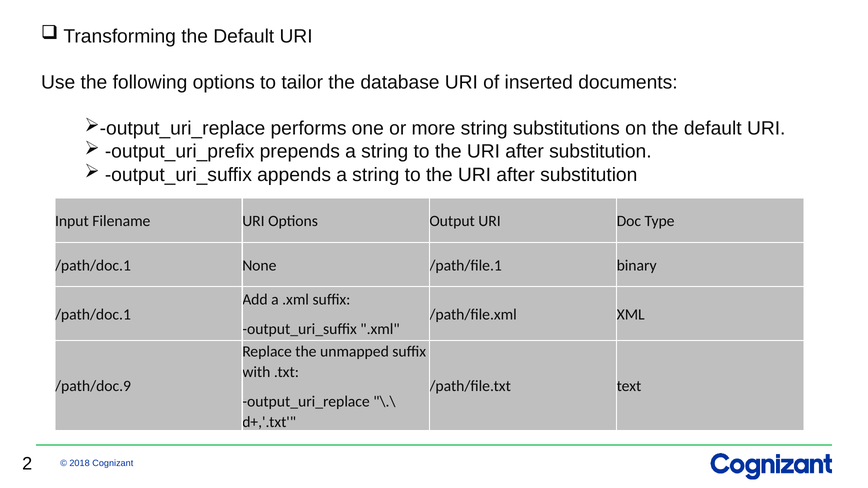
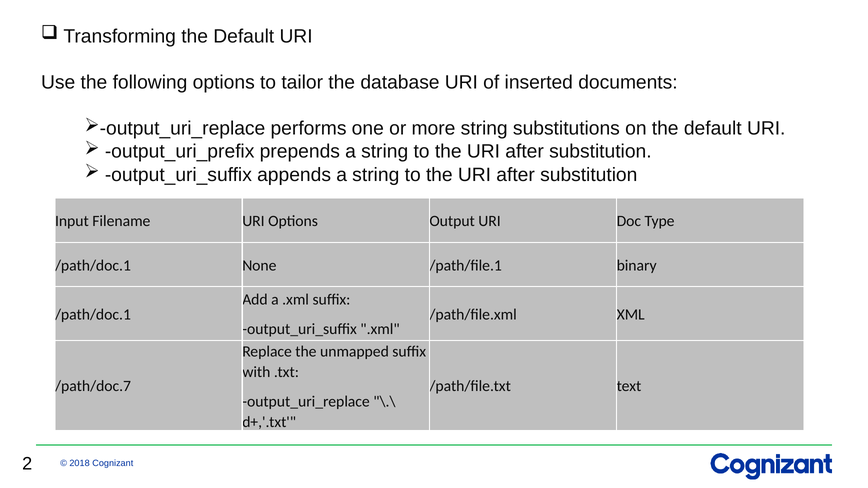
/path/doc.9: /path/doc.9 -> /path/doc.7 (93, 386)
